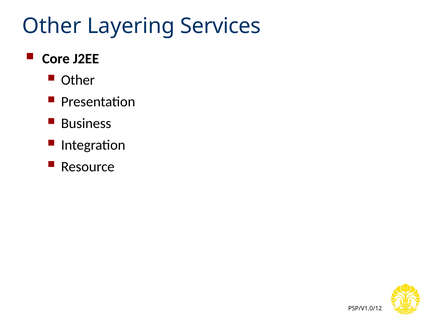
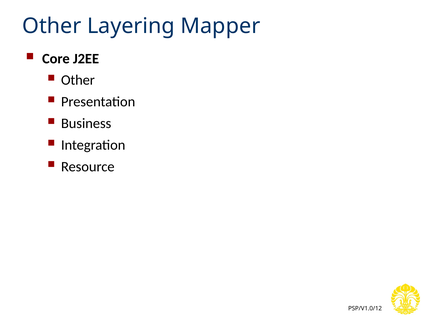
Services: Services -> Mapper (220, 26)
